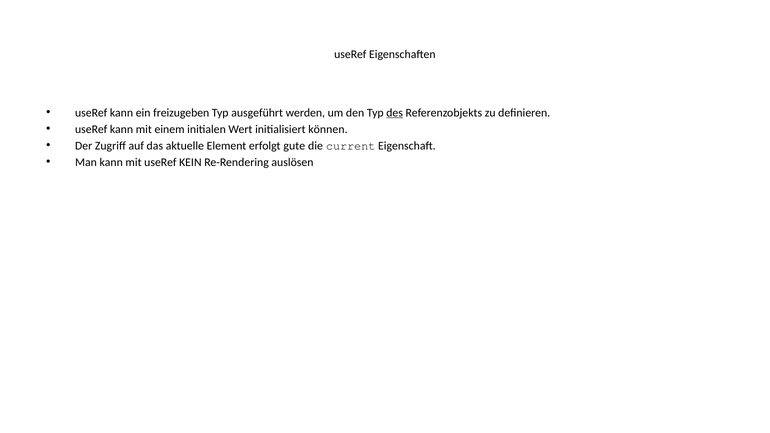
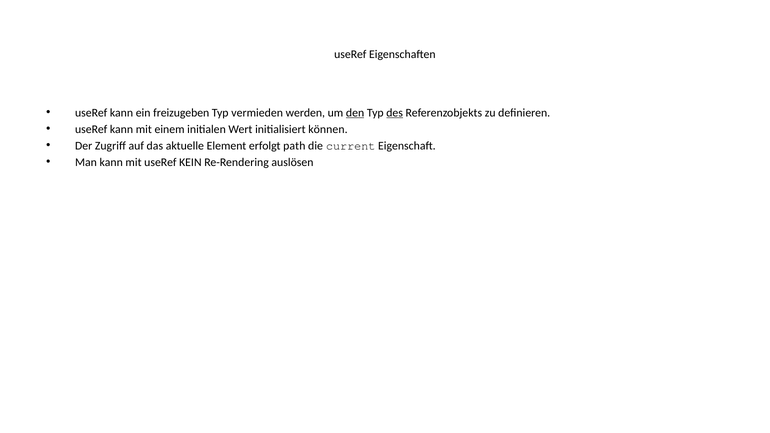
ausgeführt: ausgeführt -> vermieden (257, 113)
den underline: none -> present (355, 113)
gute: gute -> path (294, 146)
